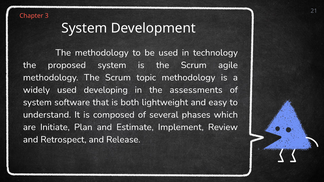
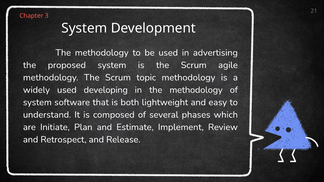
technology: technology -> advertising (215, 53)
in the assessments: assessments -> methodology (196, 90)
